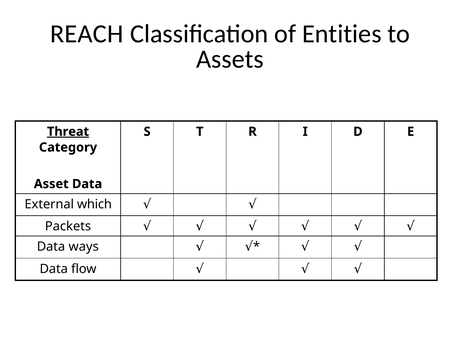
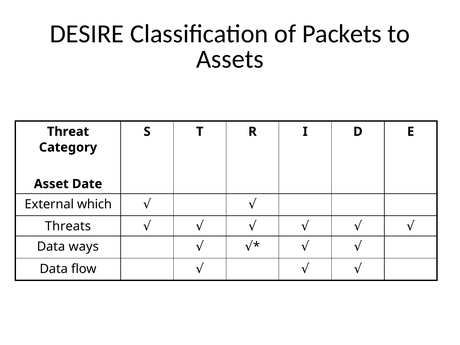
REACH: REACH -> DESIRE (87, 34)
Entities: Entities -> Packets (342, 34)
Threat underline: present -> none (68, 132)
Asset Data: Data -> Date (87, 184)
Packets: Packets -> Threats (68, 226)
